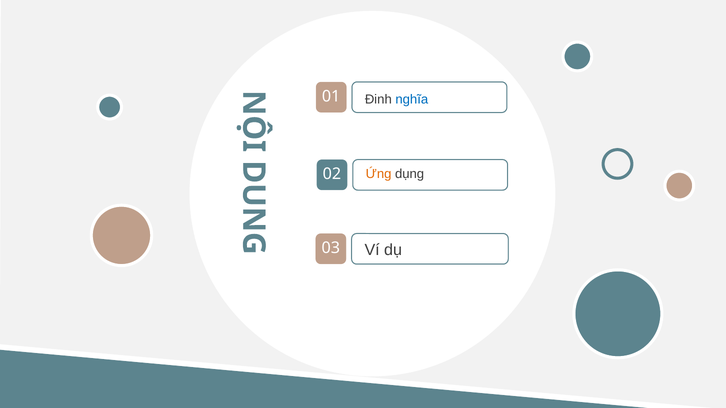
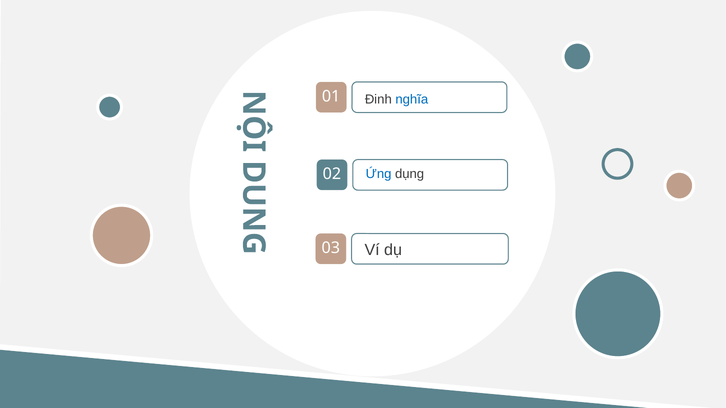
Ứng colour: orange -> blue (379, 174)
